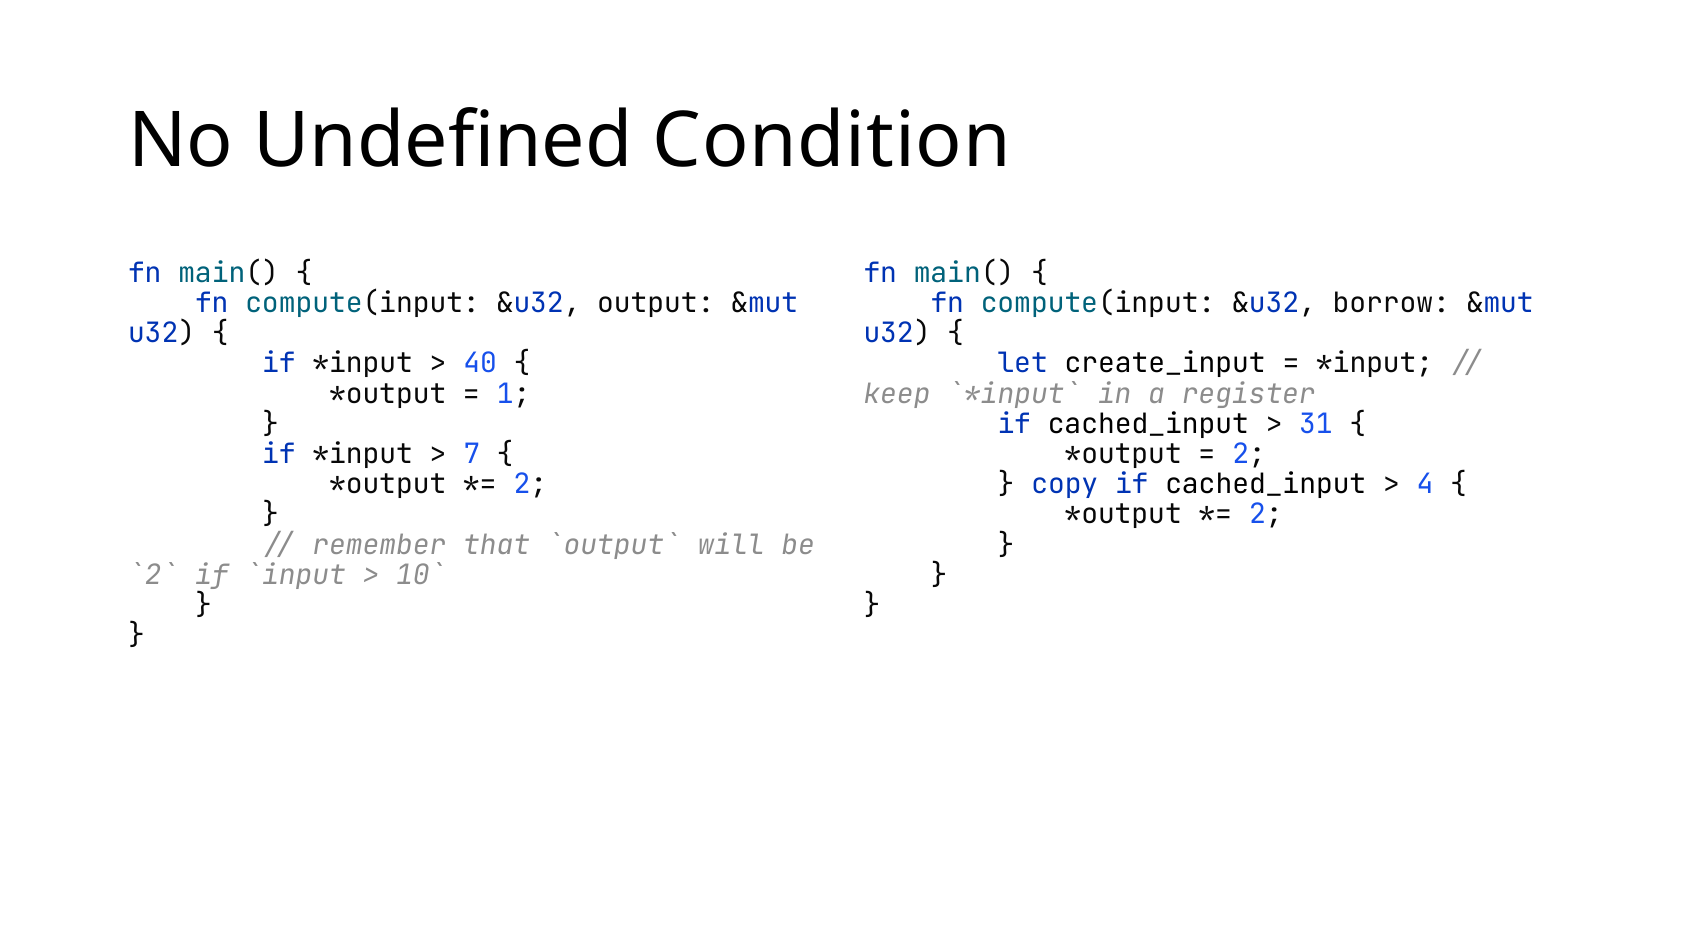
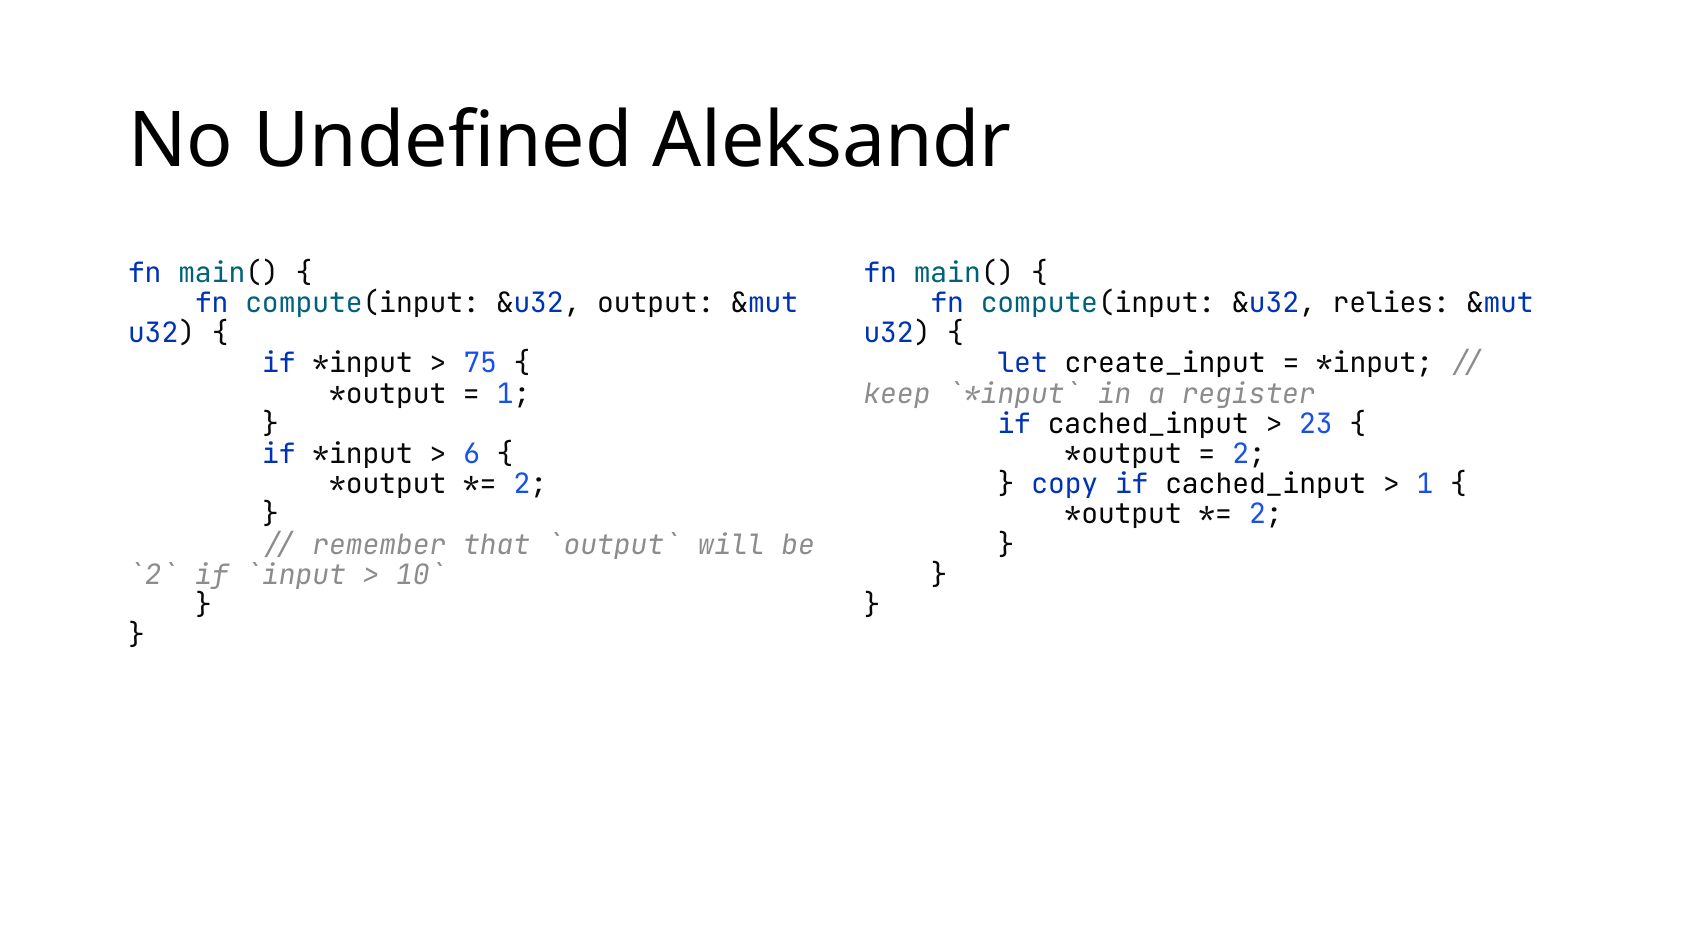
Condition: Condition -> Aleksandr (832, 141)
borrow: borrow -> relies (1391, 303)
40: 40 -> 75 (480, 363)
31: 31 -> 23 (1316, 424)
7: 7 -> 6 (472, 454)
4: 4 -> 1 (1425, 484)
